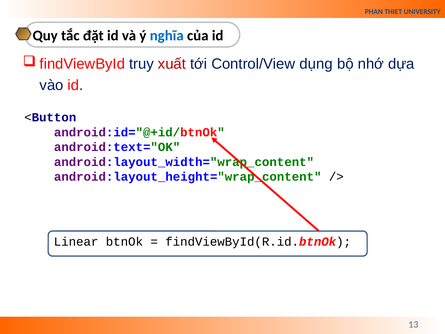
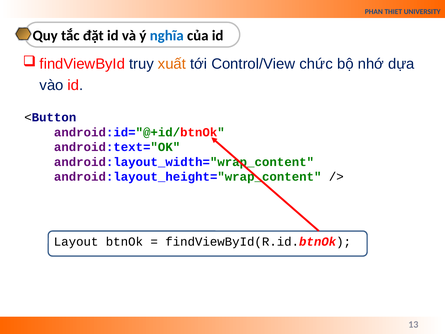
xuất colour: red -> orange (172, 64)
dụng: dụng -> chức (316, 64)
Linear: Linear -> Layout (76, 241)
